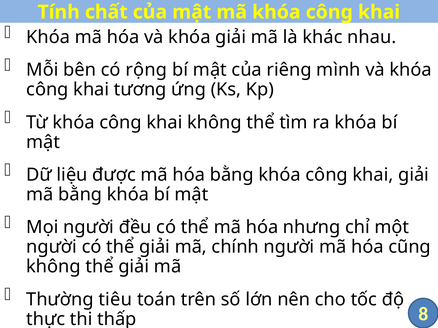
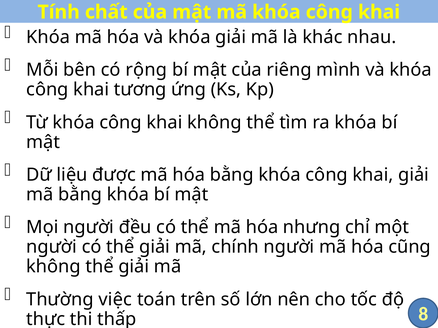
tiêu: tiêu -> việc (115, 300)
